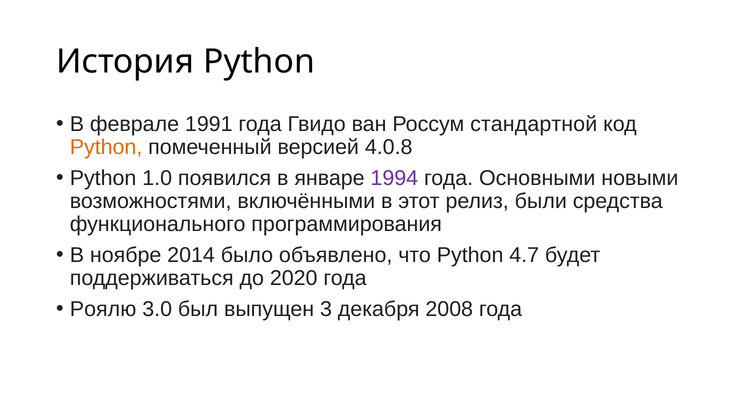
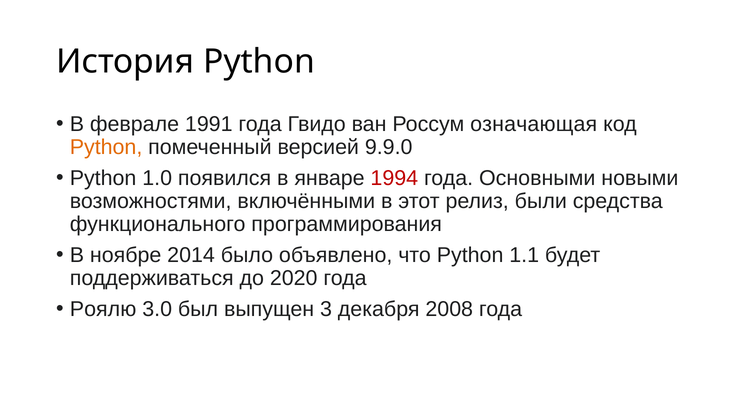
стандартной: стандартной -> означающая (534, 124)
4.0.8: 4.0.8 -> 9.9.0 (389, 147)
1994 colour: purple -> red (394, 178)
4.7: 4.7 -> 1.1 (524, 255)
